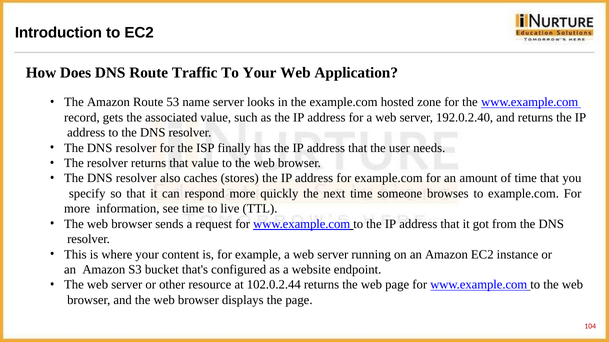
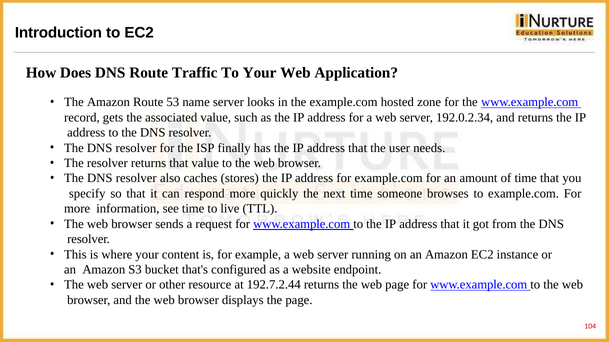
192.0.2.40: 192.0.2.40 -> 192.0.2.34 (465, 118)
102.0.2.44: 102.0.2.44 -> 192.7.2.44 (274, 285)
